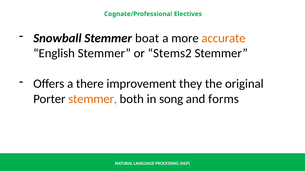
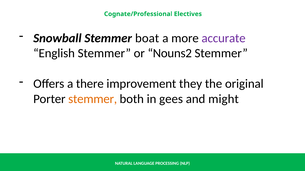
accurate colour: orange -> purple (224, 38)
Stems2: Stems2 -> Nouns2 (170, 53)
song: song -> gees (171, 99)
forms: forms -> might (224, 99)
